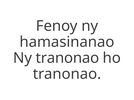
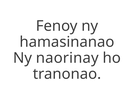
Ny tranonao: tranonao -> naorinay (67, 58)
